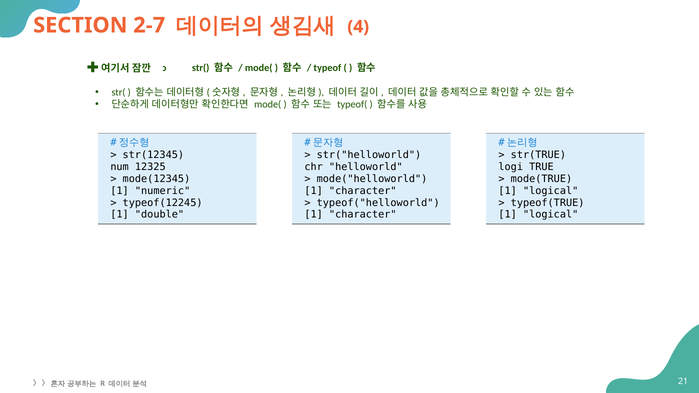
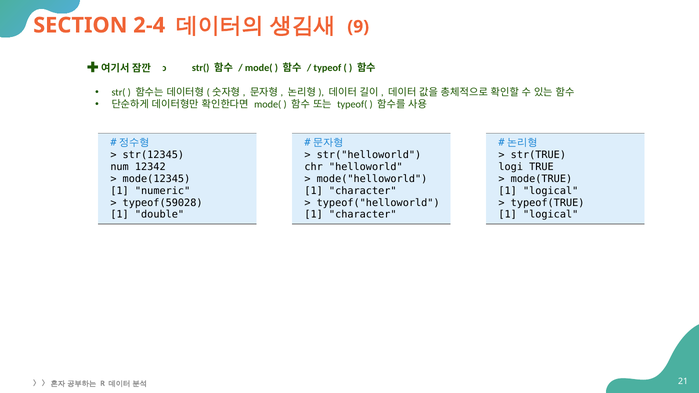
2-7: 2-7 -> 2-4 (149, 25)
4: 4 -> 9 (358, 27)
12325: 12325 -> 12342 (150, 167)
typeof(12245: typeof(12245 -> typeof(59028 (163, 203)
